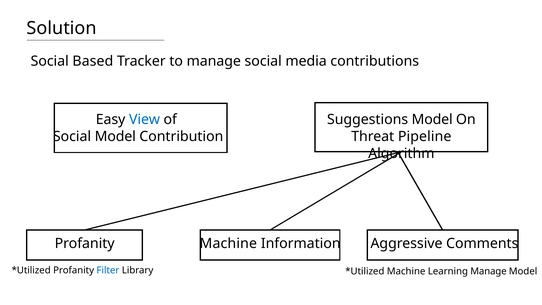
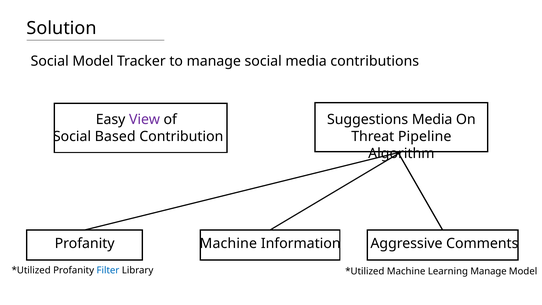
Social Based: Based -> Model (93, 61)
View colour: blue -> purple (145, 119)
Suggestions Model: Model -> Media (432, 119)
Social Model: Model -> Based (115, 136)
